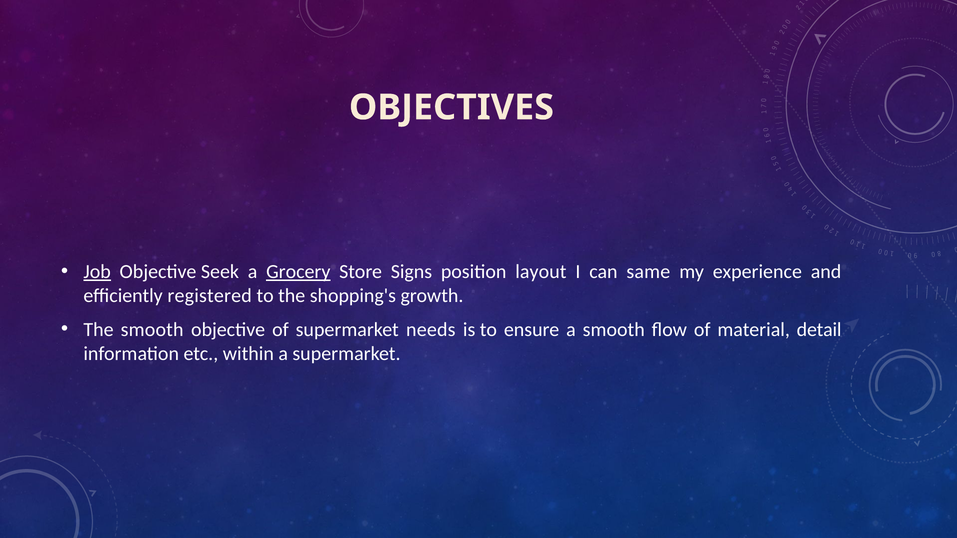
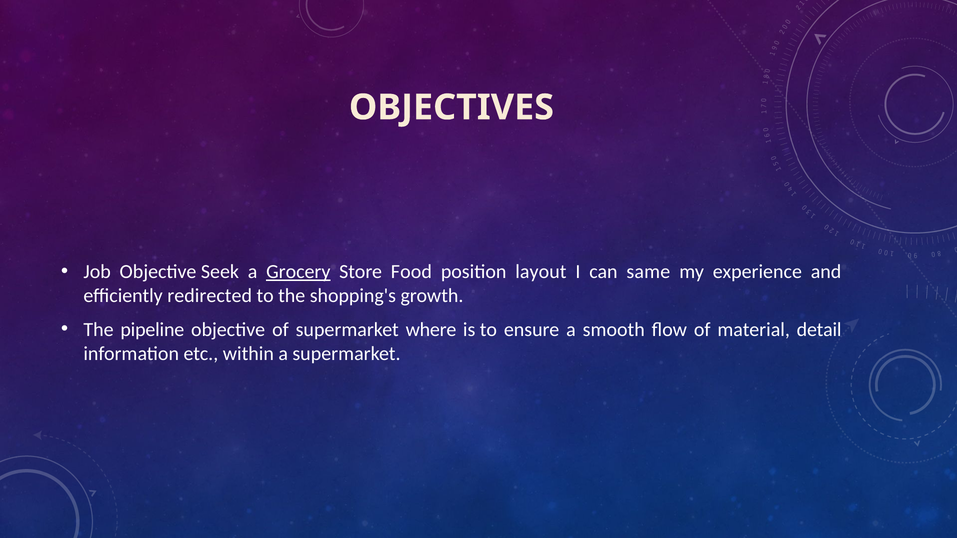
Job underline: present -> none (97, 272)
Signs: Signs -> Food (411, 272)
registered: registered -> redirected (210, 296)
The smooth: smooth -> pipeline (152, 330)
needs: needs -> where (431, 330)
